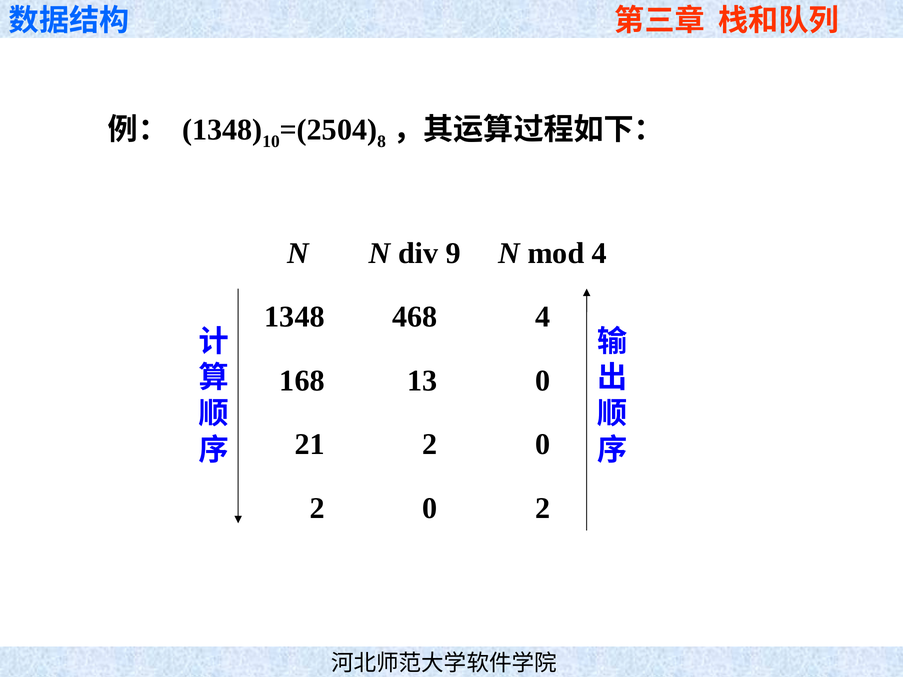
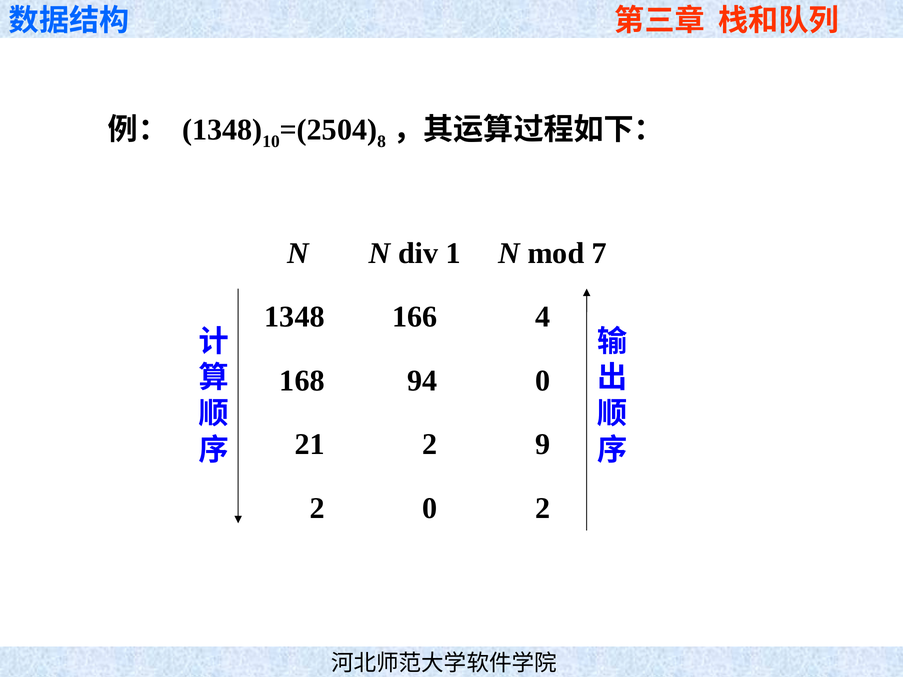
9: 9 -> 1 (453, 253)
mod 4: 4 -> 7 (599, 253)
468: 468 -> 166 (415, 317)
13: 13 -> 94 (422, 381)
21 2 0: 0 -> 9 (543, 445)
